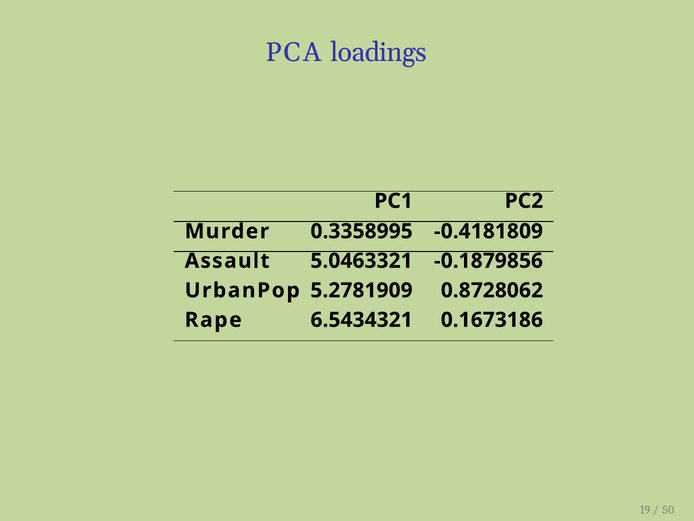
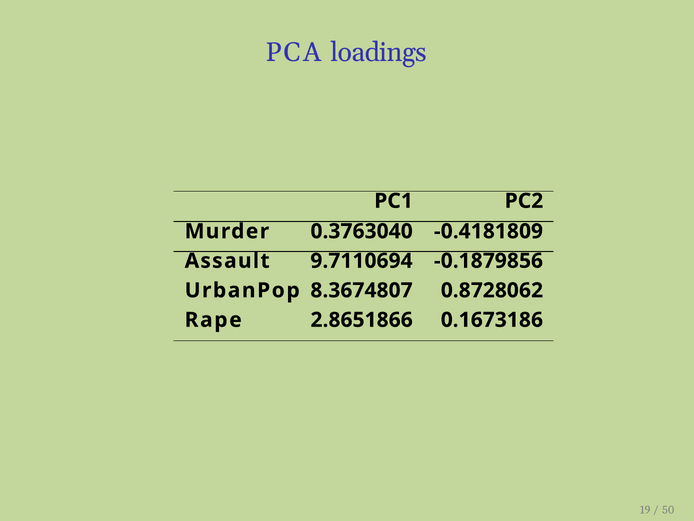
0.3358995: 0.3358995 -> 0.3763040 (362, 231)
5.0463321: 5.0463321 -> 9.7110694 (362, 261)
5.2781909: 5.2781909 -> 8.3674807 (362, 290)
6.5434321: 6.5434321 -> 2.8651866 (362, 320)
